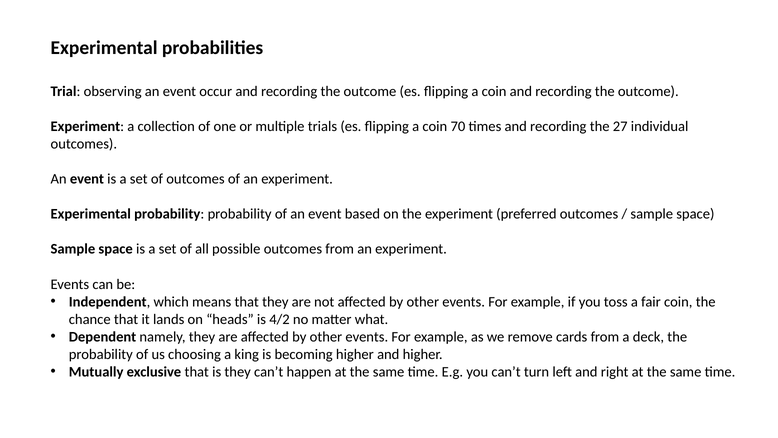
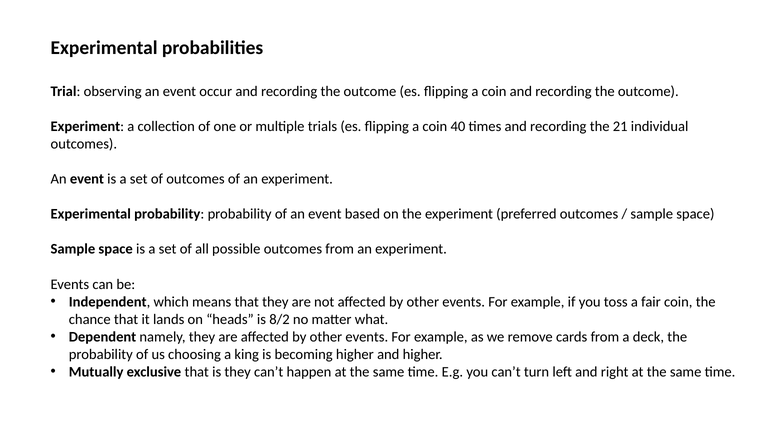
70: 70 -> 40 (458, 126)
27: 27 -> 21 (620, 126)
4/2: 4/2 -> 8/2 (279, 319)
